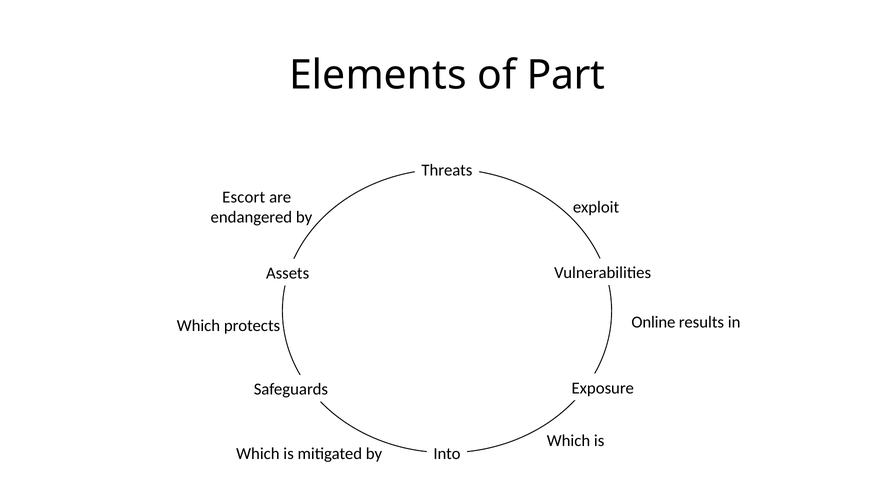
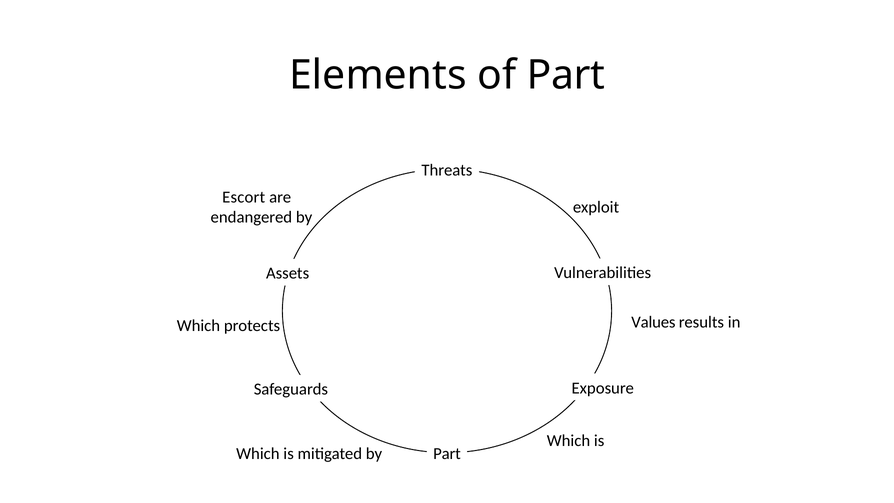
Online: Online -> Values (653, 322)
Into: Into -> Part (447, 454)
